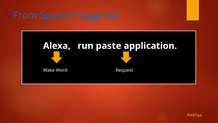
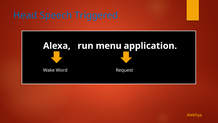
From: From -> Head (25, 15)
paste: paste -> menu (109, 46)
